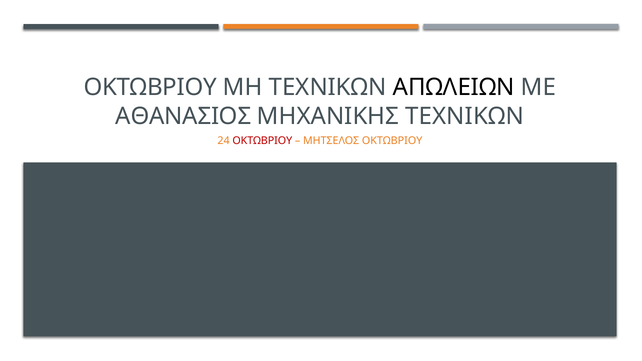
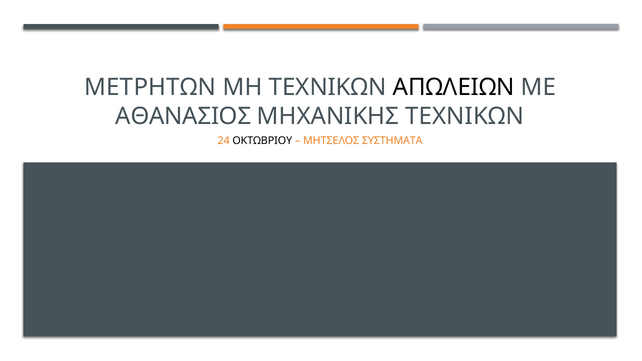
ΟΚΤΩΒΡΙΟΥ: ΟΚΤΩΒΡΙΟΥ -> ΜΕΤΡΗΤΩΝ (150, 87)
ΟΚΤΩΒΡΙΟΥ colour: red -> black (262, 141)
ΜΗΤΣΕΛΟΣ ΟΚΤΩΒΡΙΟΥ: ΟΚΤΩΒΡΙΟΥ -> ΣΥΣΤΗΜΑΤΑ (392, 141)
